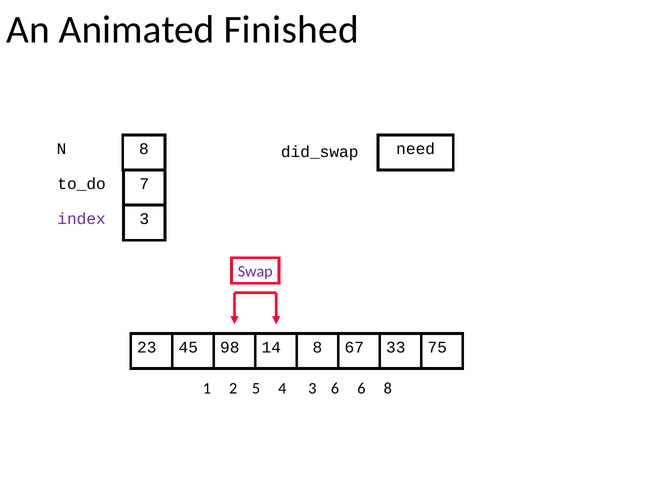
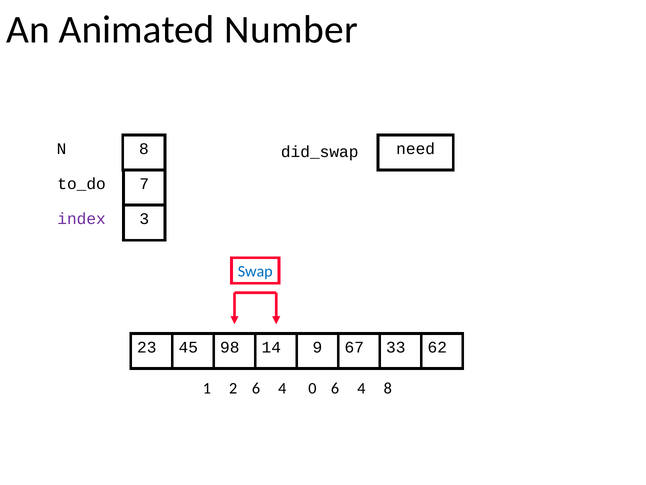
Finished: Finished -> Number (291, 30)
Swap colour: purple -> blue (255, 271)
14 8: 8 -> 9 (317, 347)
75: 75 -> 62 (437, 347)
2 5: 5 -> 6 (256, 388)
4 3: 3 -> 0 (312, 388)
6: 6 -> 4 (361, 388)
